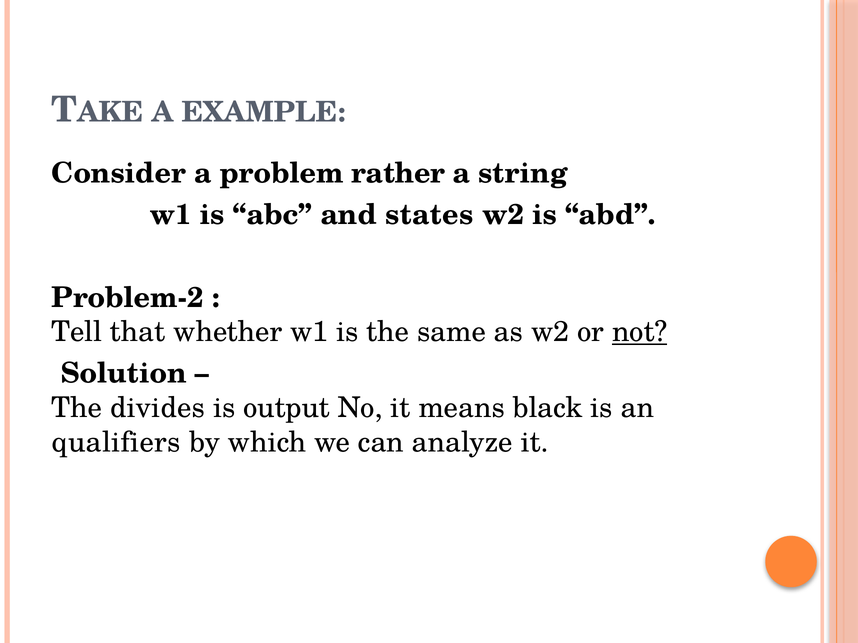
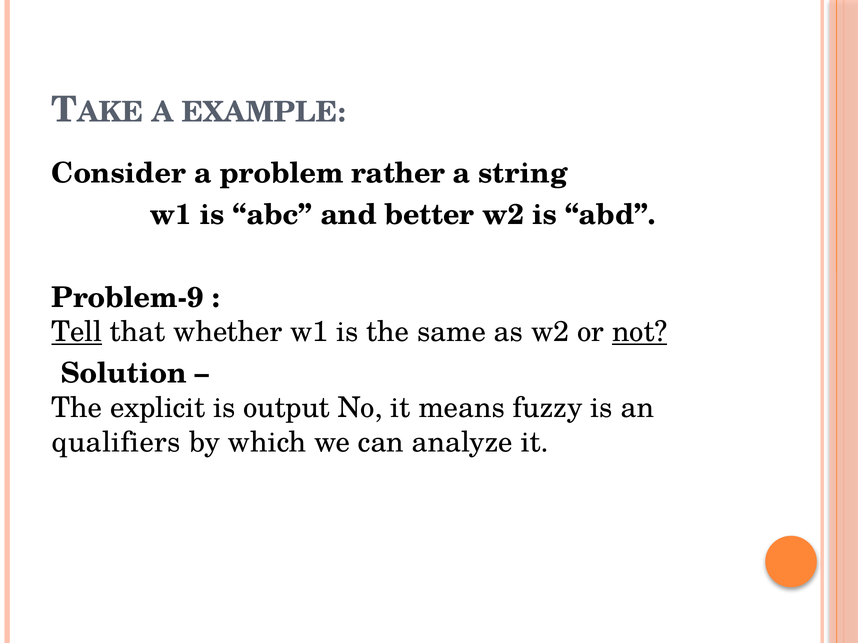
states: states -> better (430, 215)
Problem-2: Problem-2 -> Problem-9 (128, 298)
Tell underline: none -> present (77, 332)
divides: divides -> explicit (158, 408)
black: black -> fuzzy (548, 408)
